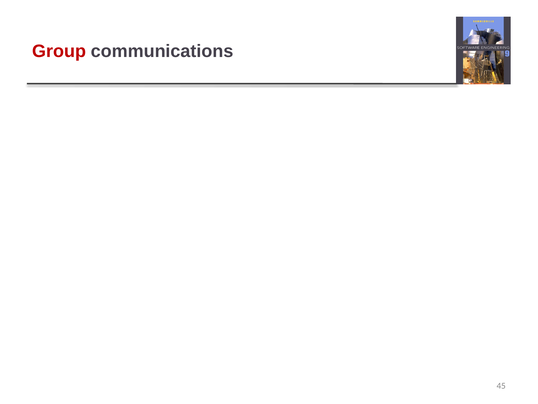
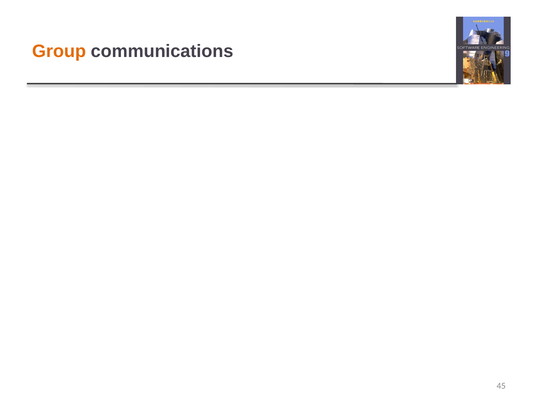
Group colour: red -> orange (59, 51)
